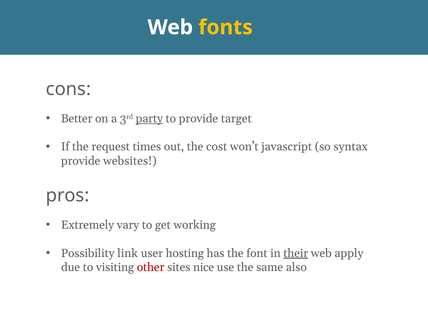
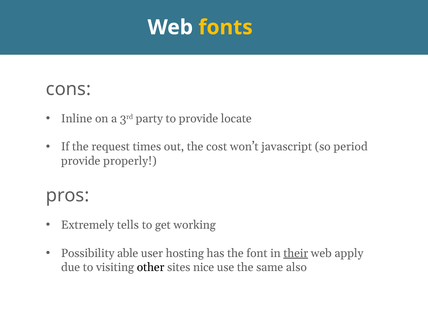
Better: Better -> Inline (77, 119)
party underline: present -> none (149, 119)
target: target -> locate (236, 119)
syntax: syntax -> period (351, 147)
websites: websites -> properly (130, 161)
vary: vary -> tells (128, 225)
link: link -> able (128, 253)
other colour: red -> black (151, 267)
